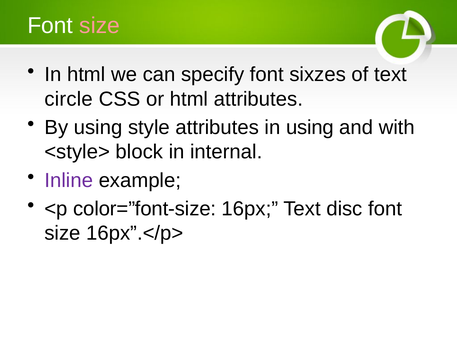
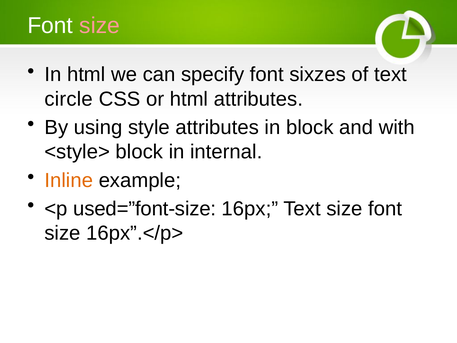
in using: using -> block (310, 127)
Inline colour: purple -> orange (69, 180)
color=”font-size: color=”font-size -> used=”font-size (145, 209)
Text disc: disc -> size (344, 209)
